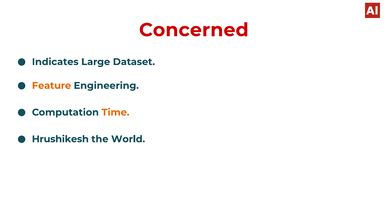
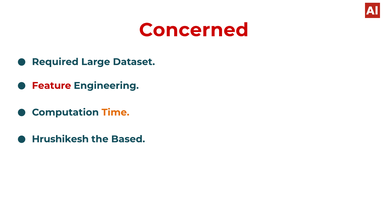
Indicates: Indicates -> Required (55, 62)
Feature colour: orange -> red (52, 86)
World: World -> Based (128, 139)
